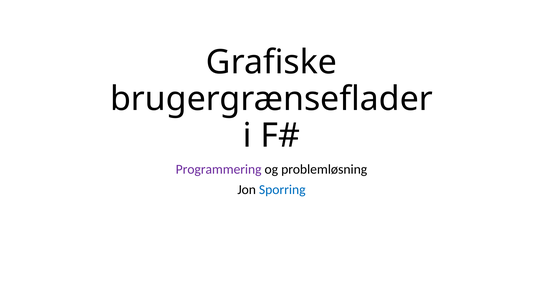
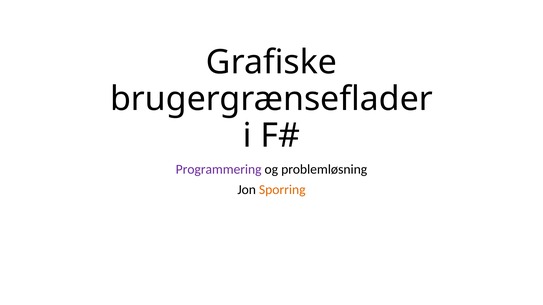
Sporring colour: blue -> orange (282, 190)
